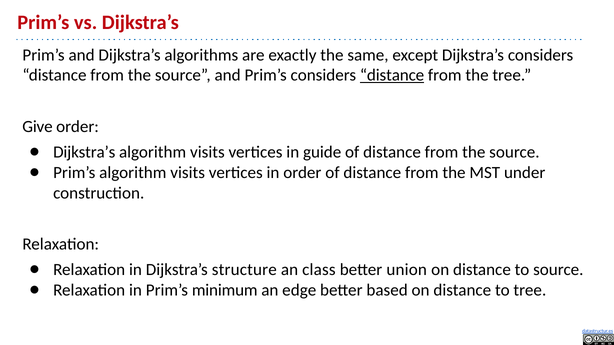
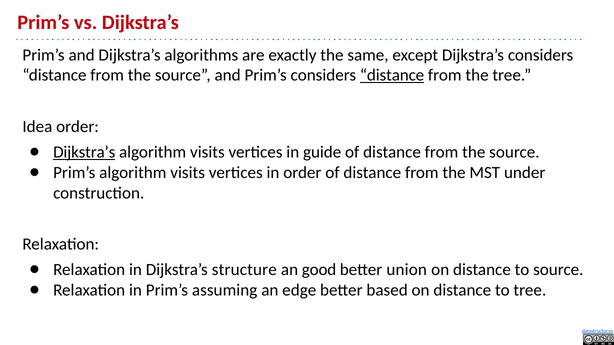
Give: Give -> Idea (37, 127)
Dijkstra’s underline: none -> present (84, 152)
class: class -> good (319, 270)
minimum: minimum -> assuming (225, 290)
